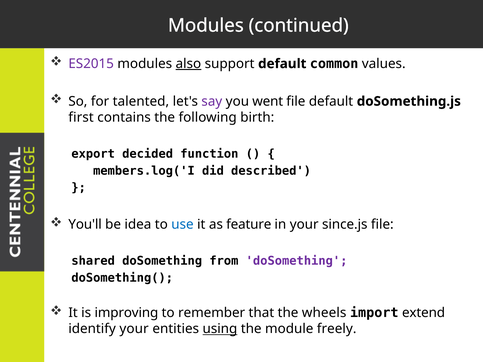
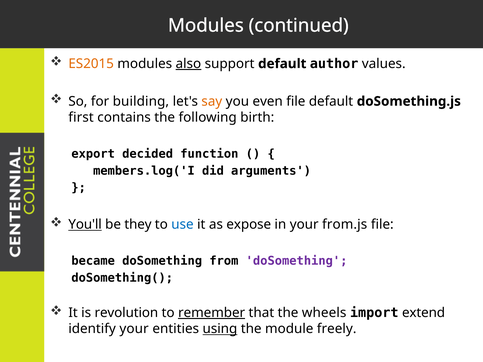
ES2015 colour: purple -> orange (91, 64)
common: common -> author (334, 64)
talented: talented -> building (141, 101)
say colour: purple -> orange (212, 101)
went: went -> even (268, 101)
described: described -> arguments (271, 171)
You'll underline: none -> present (85, 225)
idea: idea -> they (138, 225)
feature: feature -> expose (249, 225)
since.js: since.js -> from.js (345, 225)
shared: shared -> became (93, 261)
improving: improving -> revolution (126, 313)
remember underline: none -> present (212, 313)
